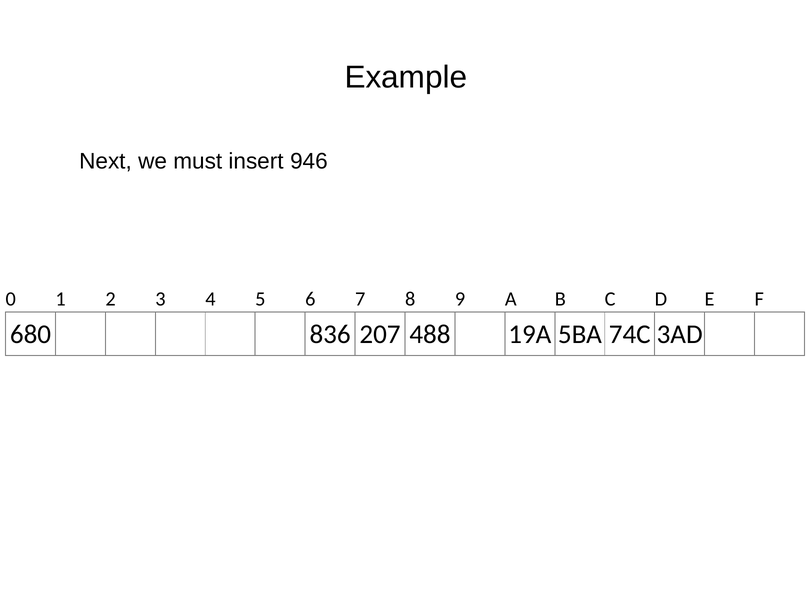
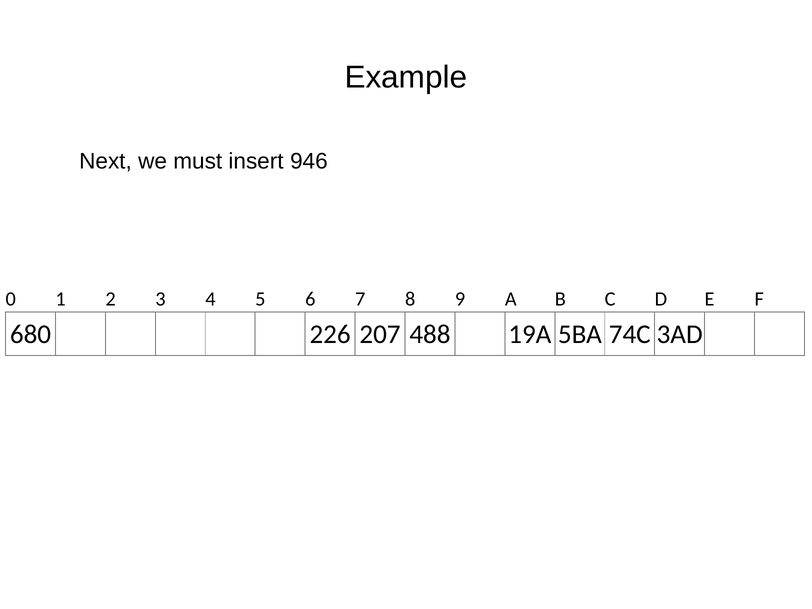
836: 836 -> 226 (330, 334)
